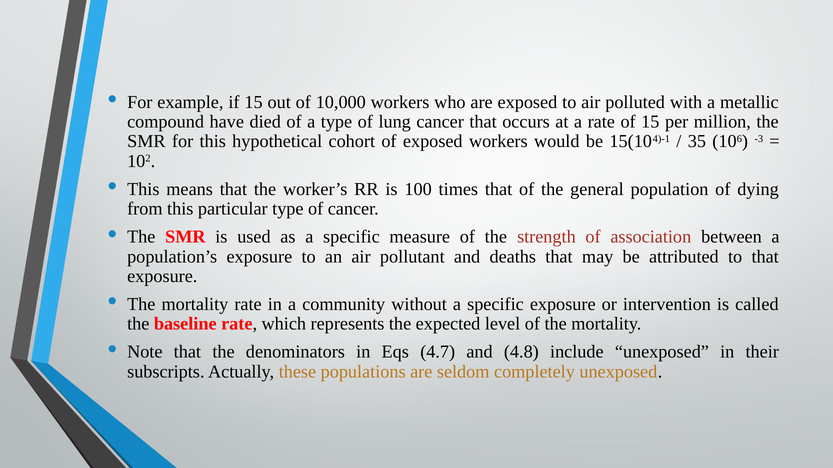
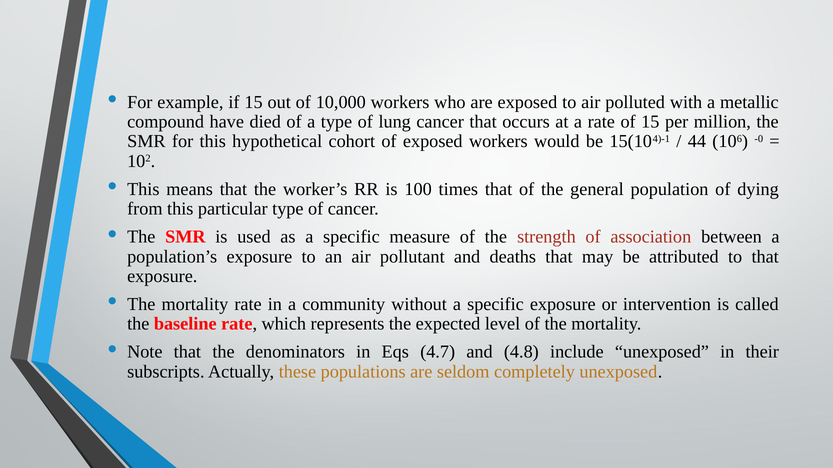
35: 35 -> 44 (697, 142)
-3: -3 -> -0 (759, 139)
